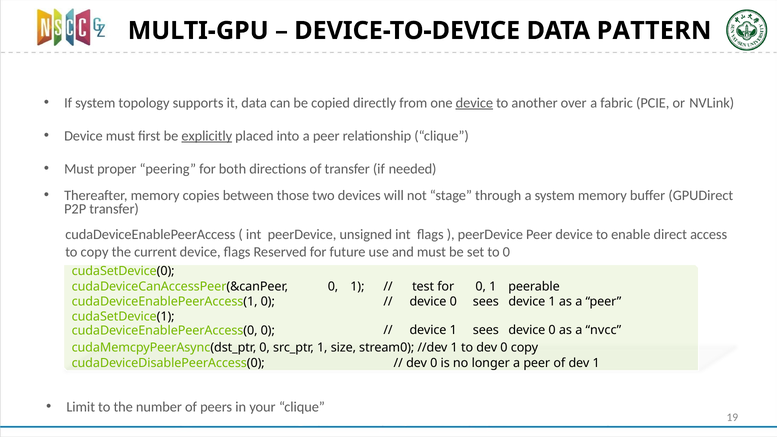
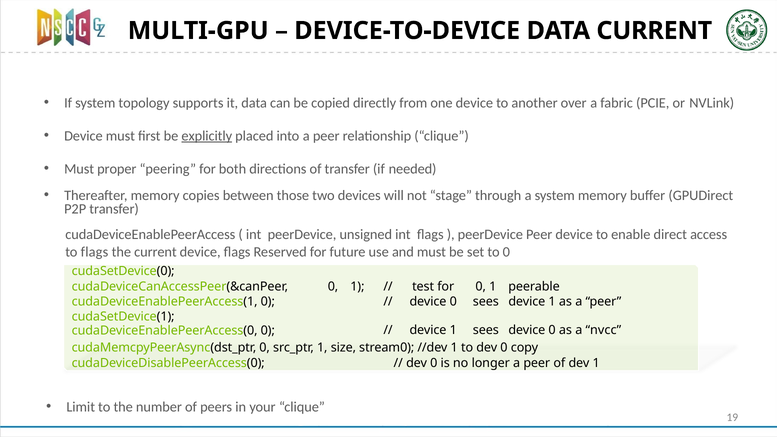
DATA PATTERN: PATTERN -> CURRENT (654, 31)
device underline: present -> none (474, 103)
to copy: copy -> flags (94, 252)
